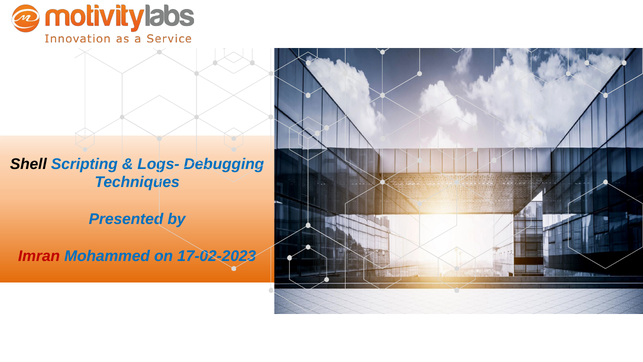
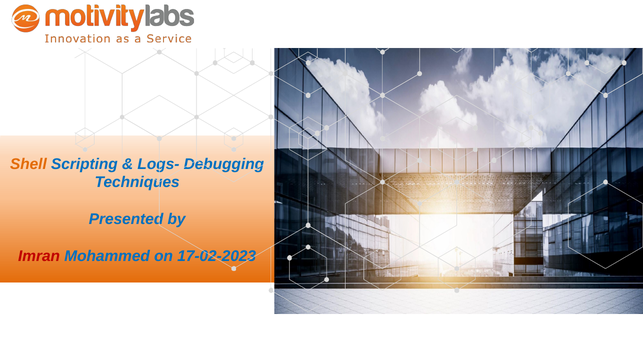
Shell colour: black -> orange (28, 164)
